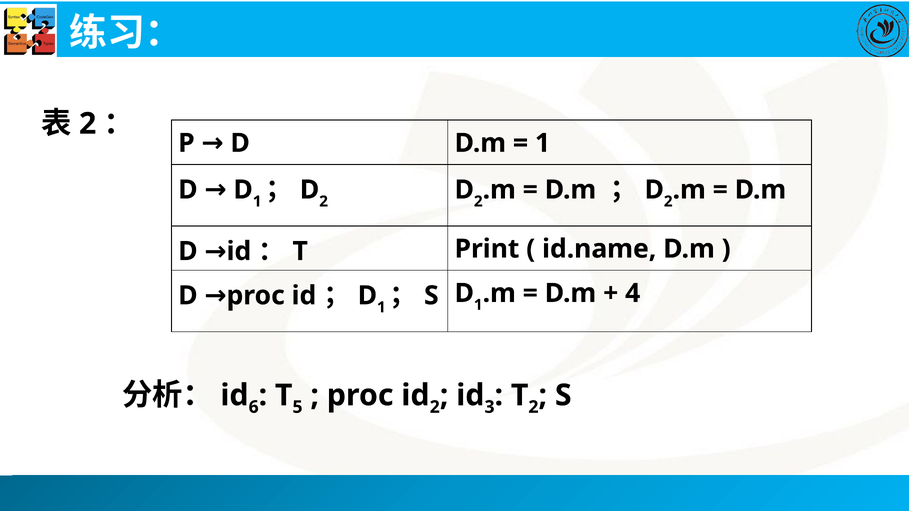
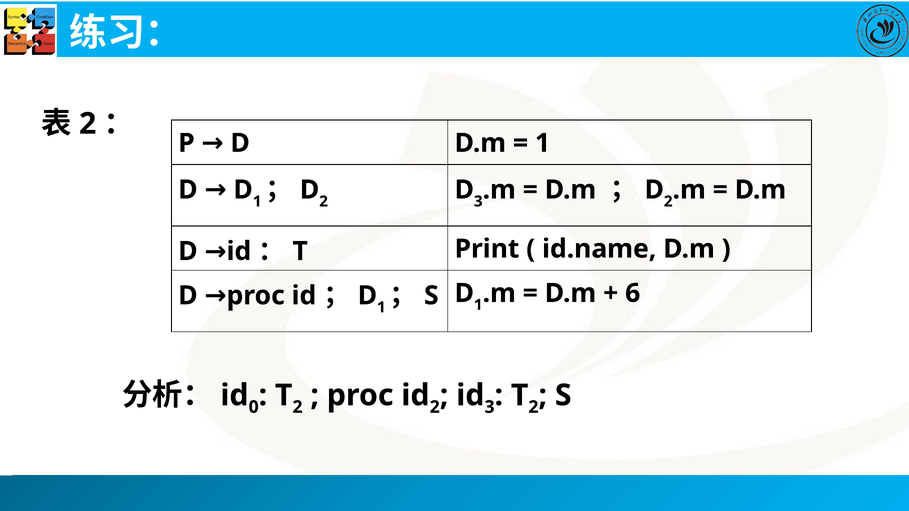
2: 2 -> 3 (478, 202)
4: 4 -> 6 (633, 293)
6: 6 -> 0 (254, 407)
5: 5 -> 2 (298, 407)
